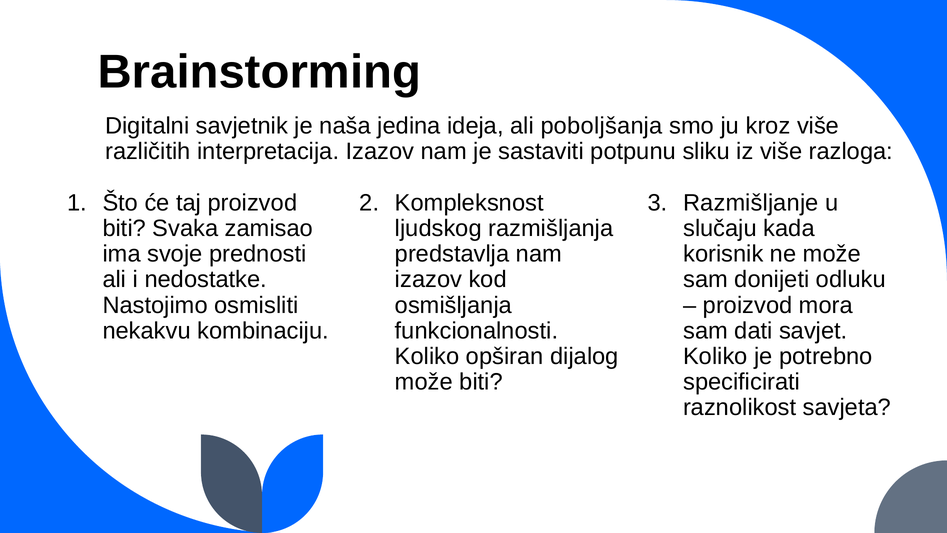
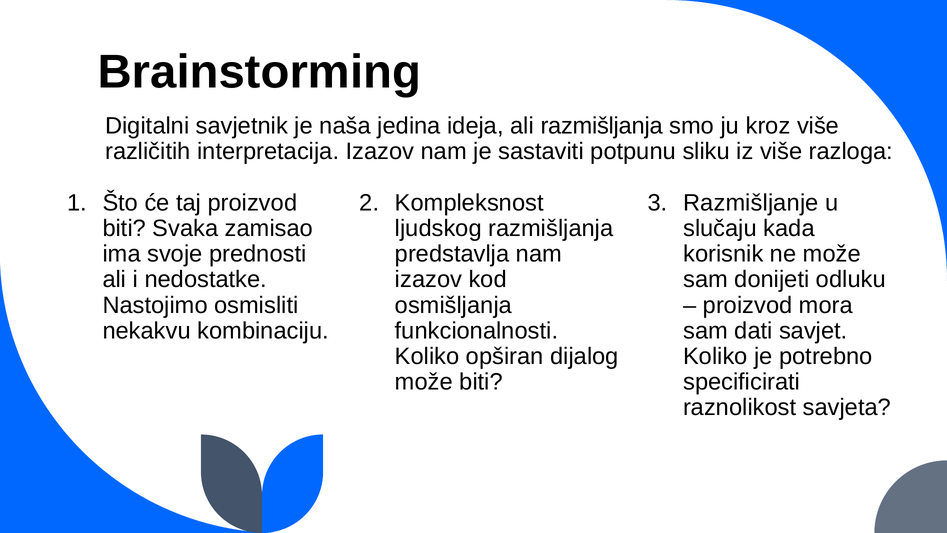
ali poboljšanja: poboljšanja -> razmišljanja (602, 126)
